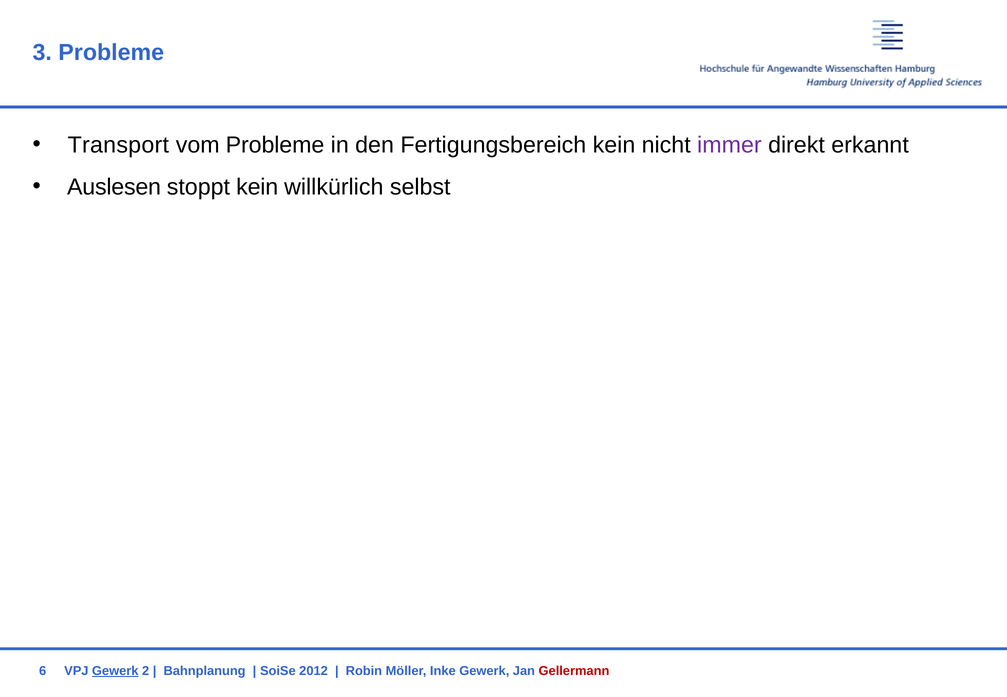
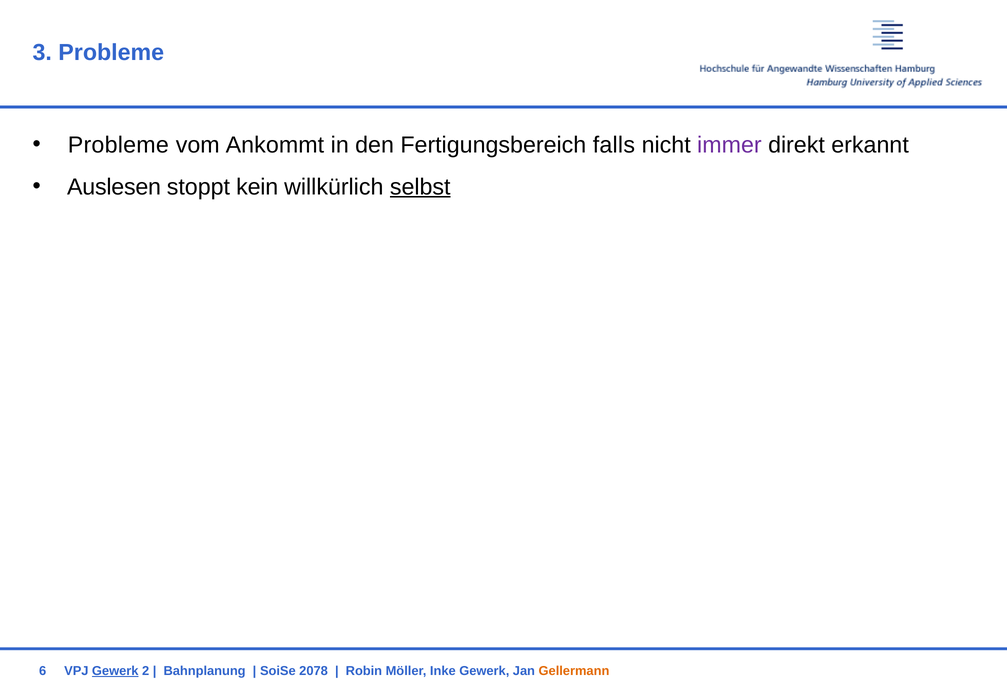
Transport: Transport -> Probleme (118, 145)
vom Probleme: Probleme -> Ankommt (275, 145)
Fertigungsbereich kein: kein -> falls (614, 145)
selbst underline: none -> present (420, 187)
2012: 2012 -> 2078 (314, 671)
Gellermann colour: red -> orange (574, 671)
